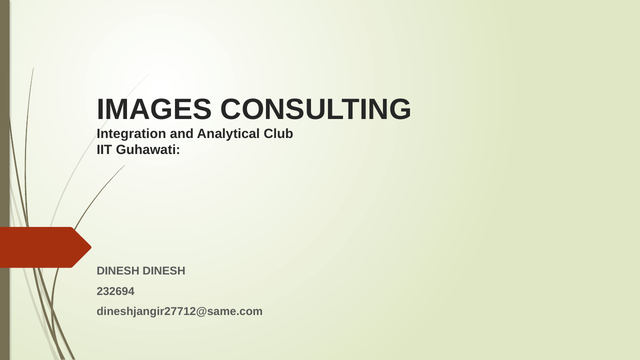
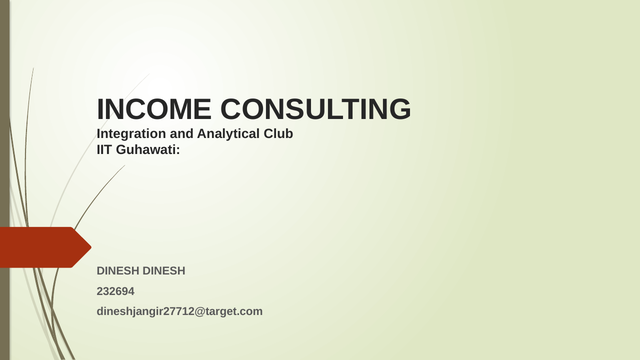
IMAGES: IMAGES -> INCOME (155, 110)
dineshjangir27712@same.com: dineshjangir27712@same.com -> dineshjangir27712@target.com (180, 312)
